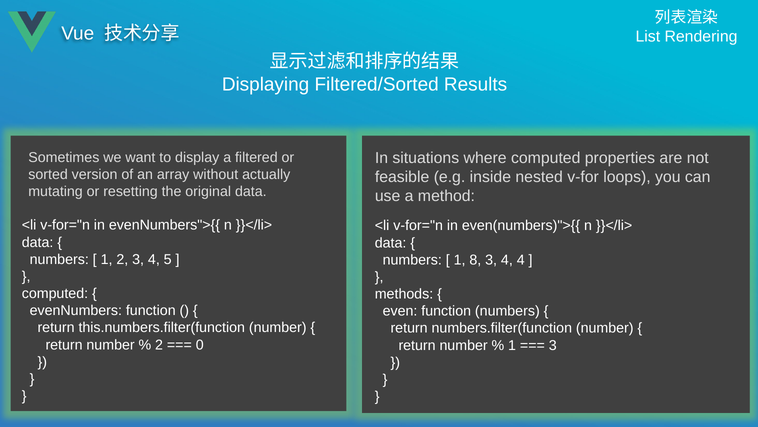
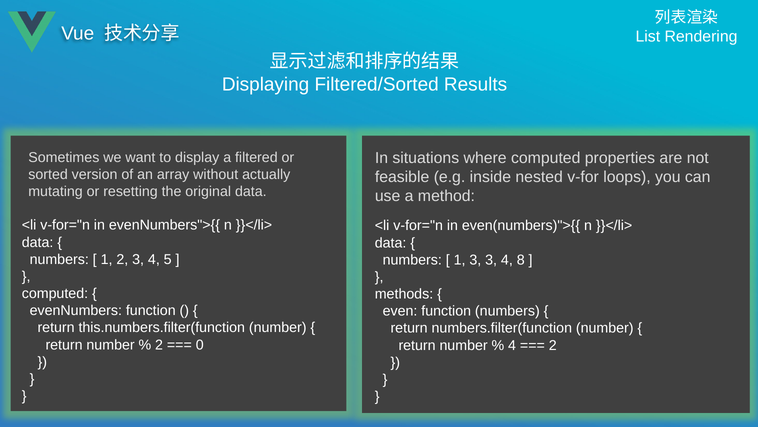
1 8: 8 -> 3 (475, 260)
4 4: 4 -> 8 (521, 260)
1: 1 -> 4 (512, 345)
3: 3 -> 2 (553, 345)
